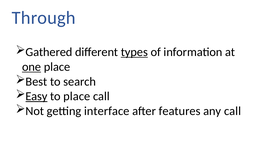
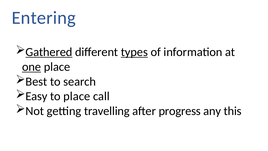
Through: Through -> Entering (44, 18)
Gathered underline: none -> present (49, 52)
Easy underline: present -> none (36, 96)
interface: interface -> travelling (107, 111)
features: features -> progress (180, 111)
any call: call -> this (233, 111)
